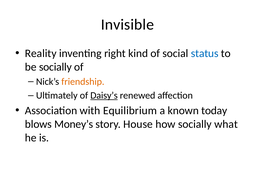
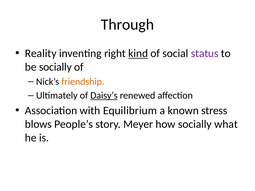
Invisible: Invisible -> Through (127, 25)
kind underline: none -> present (138, 53)
status colour: blue -> purple (205, 53)
today: today -> stress (214, 111)
Money’s: Money’s -> People’s (74, 124)
House: House -> Meyer (138, 124)
